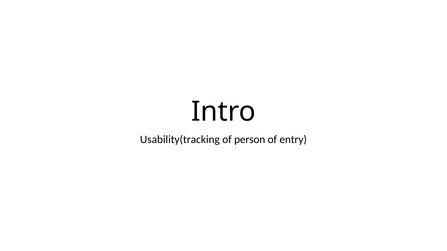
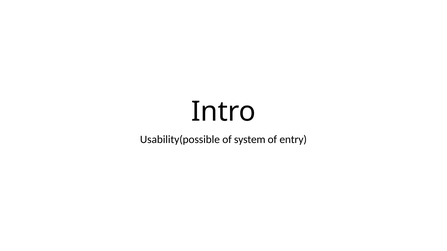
Usability(tracking: Usability(tracking -> Usability(possible (180, 140)
person: person -> system (250, 140)
